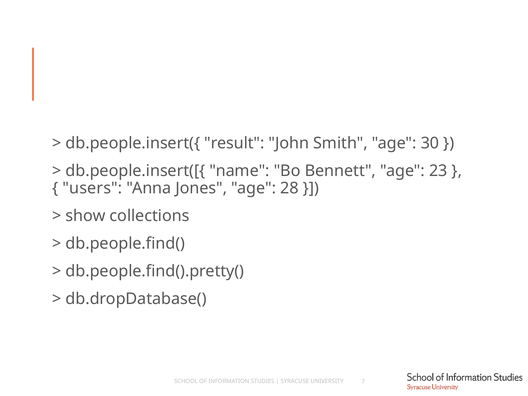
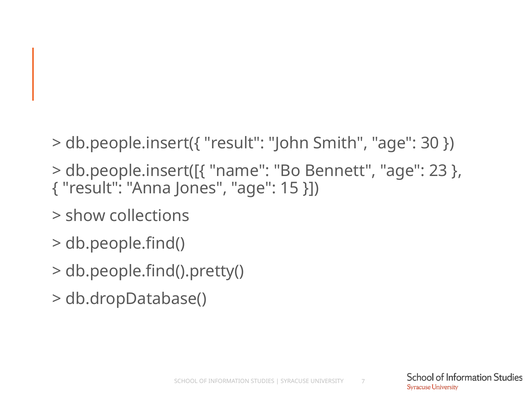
users: users -> result (93, 188)
28: 28 -> 15 (289, 188)
